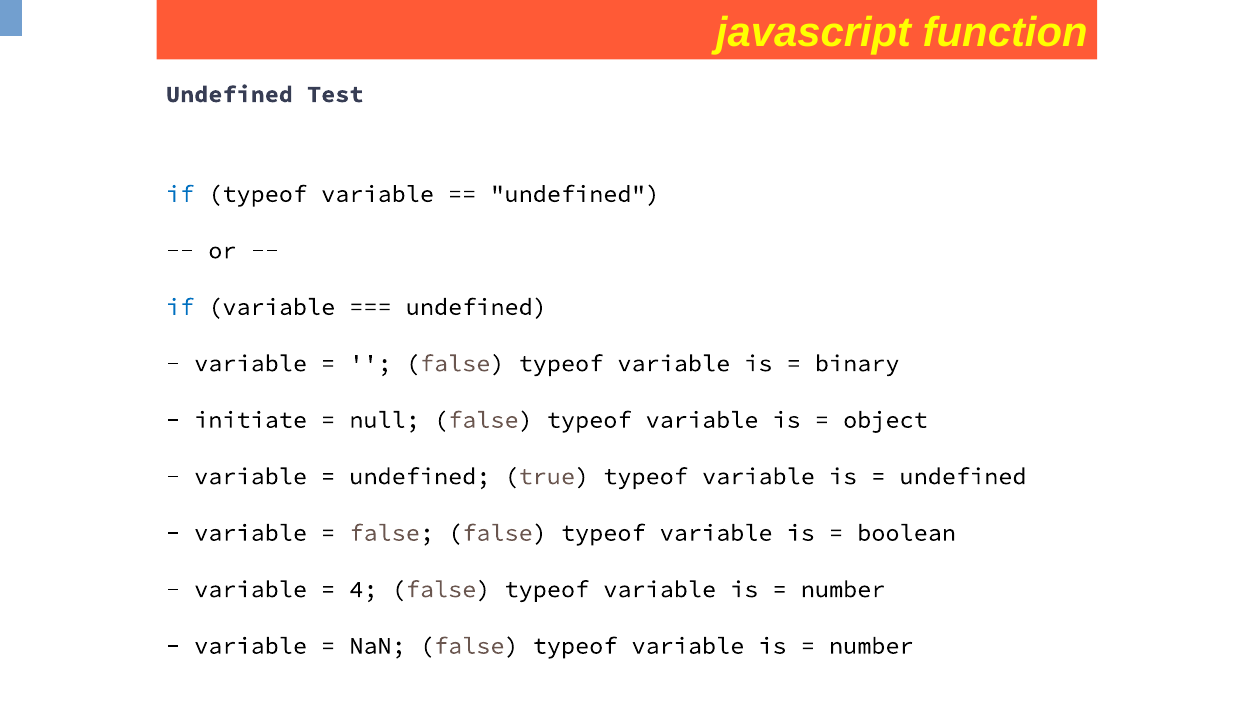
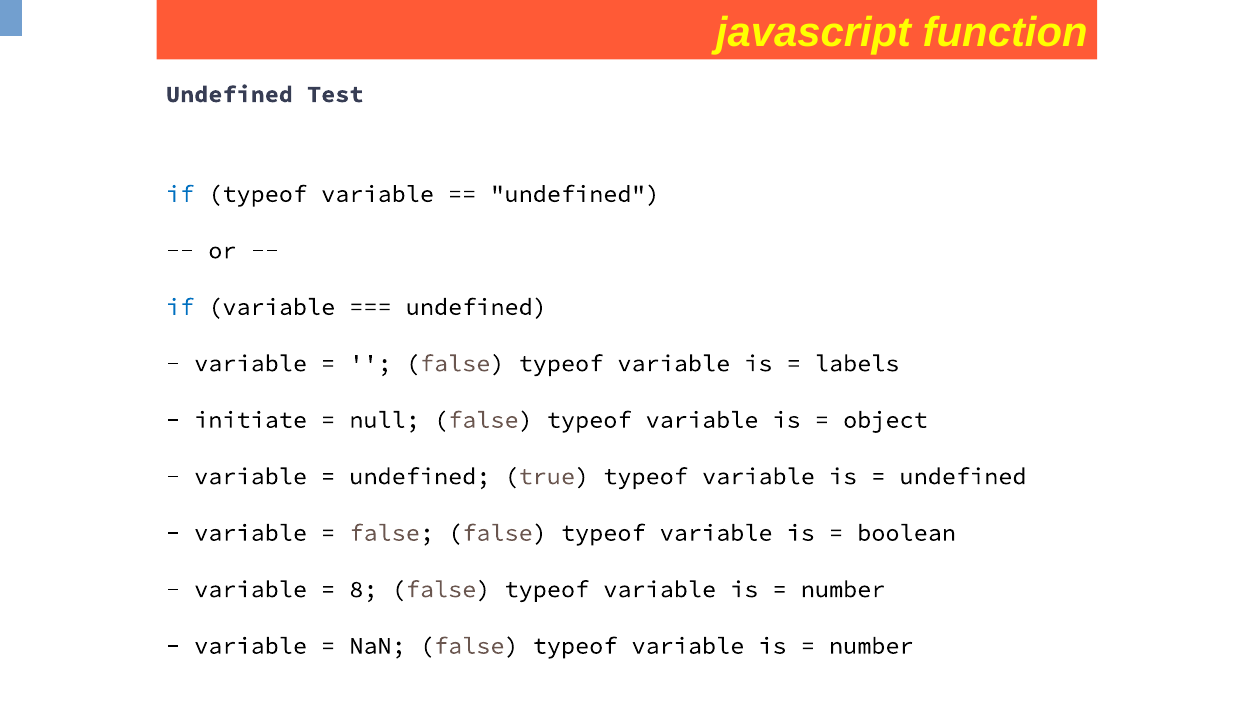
binary: binary -> labels (857, 363)
4: 4 -> 8 (363, 589)
